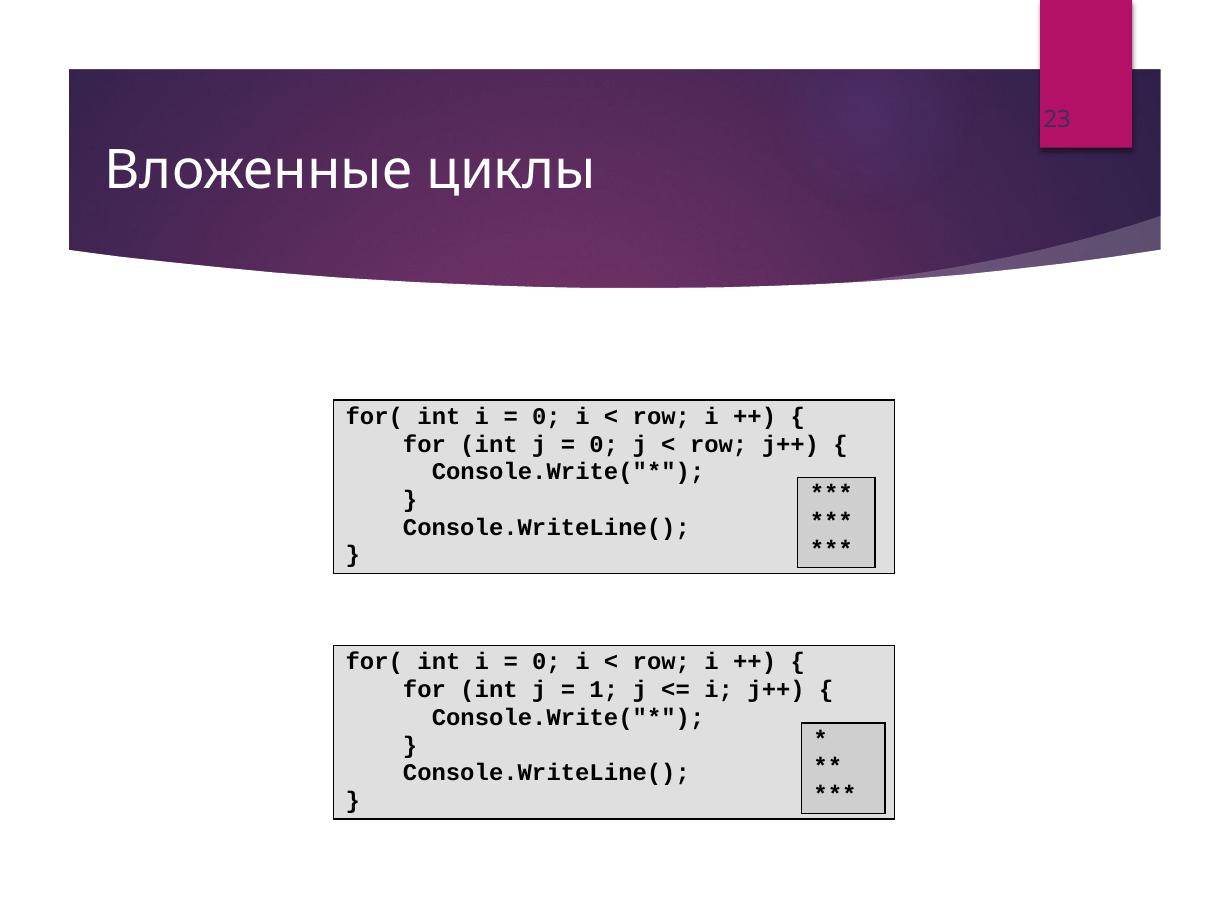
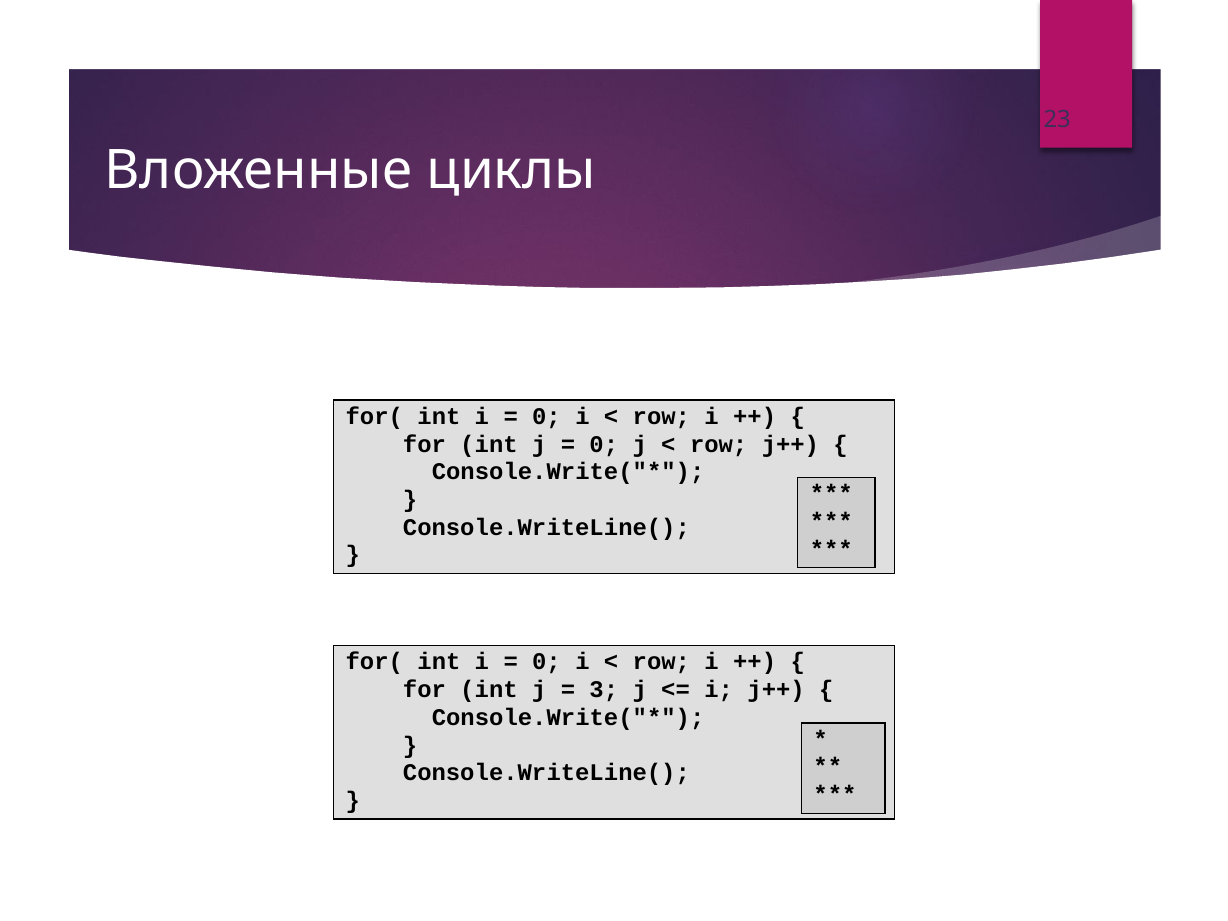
1: 1 -> 3 (604, 690)
